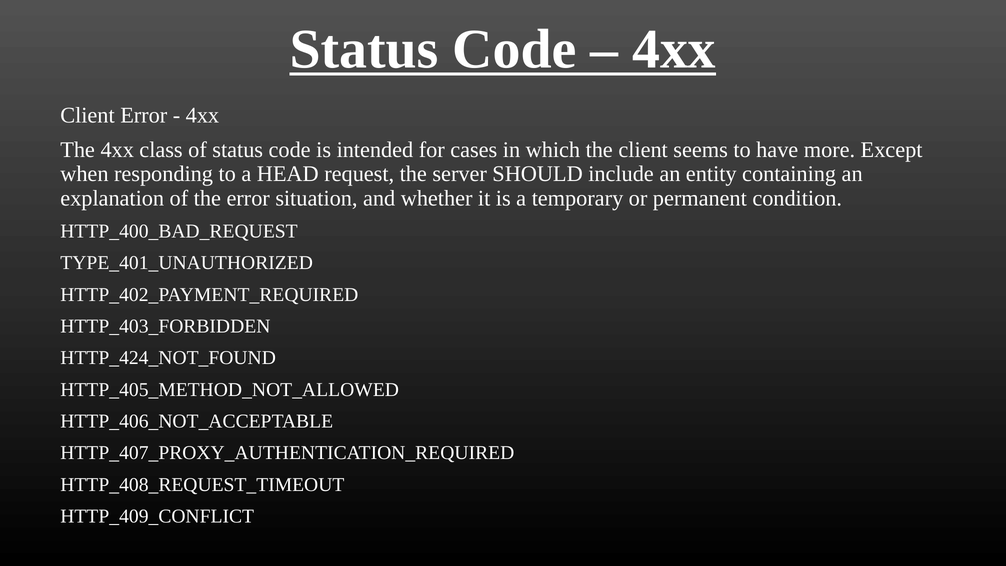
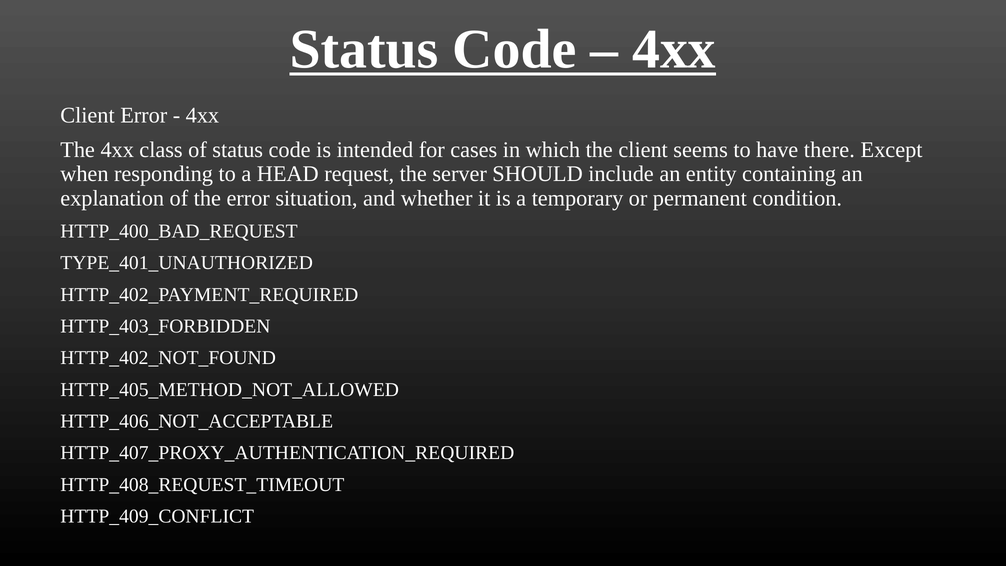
more: more -> there (829, 150)
HTTP_424_NOT_FOUND: HTTP_424_NOT_FOUND -> HTTP_402_NOT_FOUND (168, 358)
